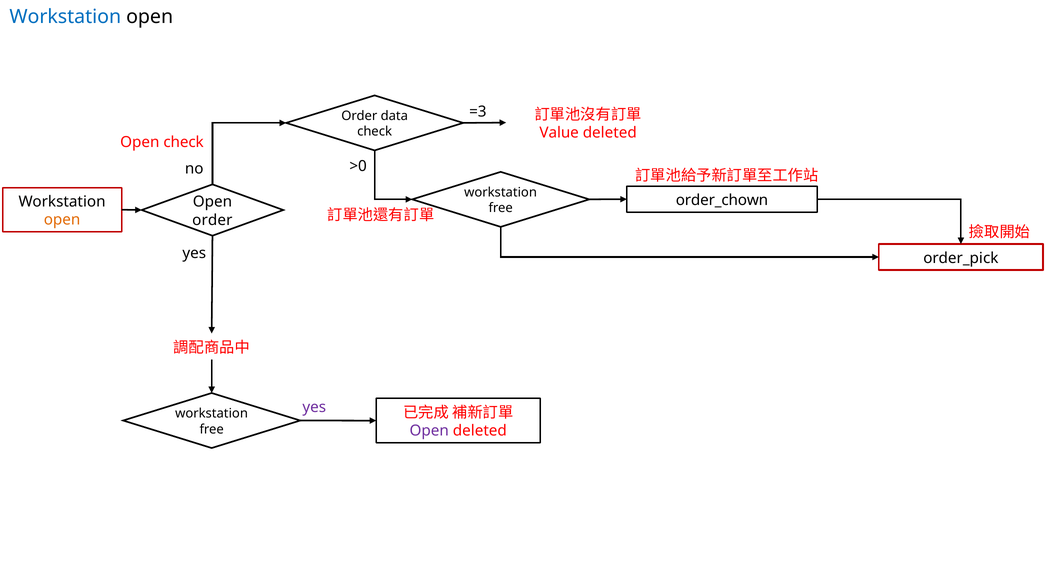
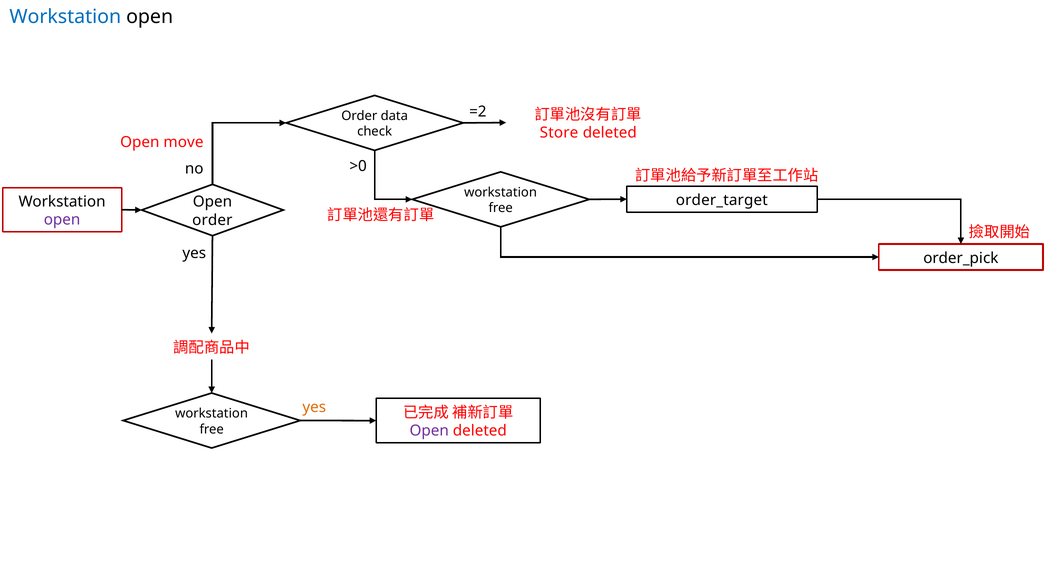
=3: =3 -> =2 (478, 112)
Value: Value -> Store (559, 133)
Open check: check -> move (183, 142)
order_chown: order_chown -> order_target (722, 200)
open colour: orange -> purple (62, 220)
yes colour: purple -> orange (314, 407)
